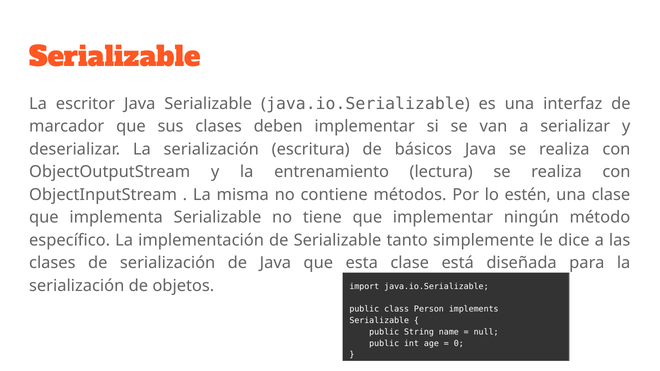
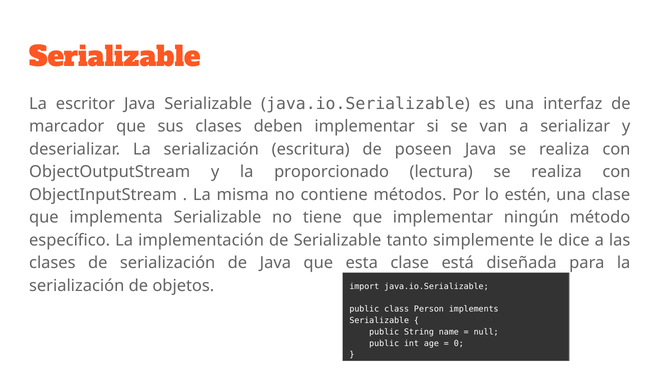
básicos: básicos -> poseen (423, 149)
entrenamiento: entrenamiento -> proporcionado (332, 172)
